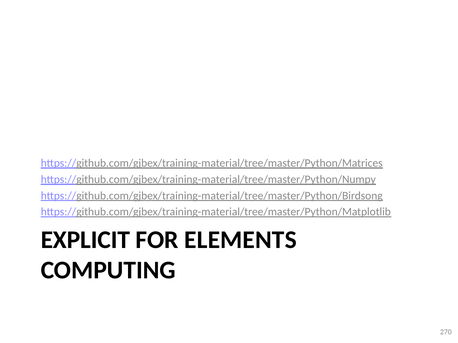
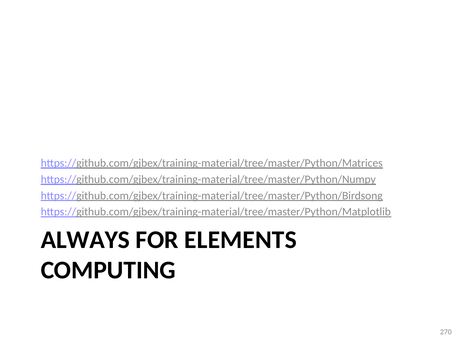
EXPLICIT: EXPLICIT -> ALWAYS (85, 240)
